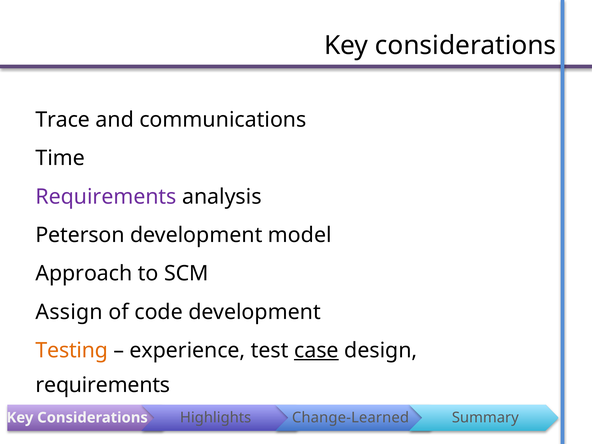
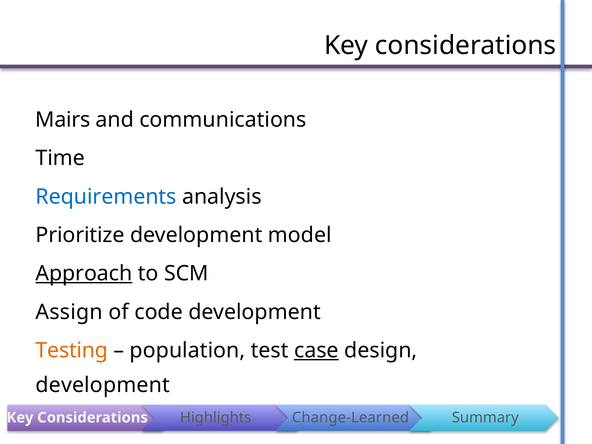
Trace: Trace -> Mairs (63, 120)
Requirements colour: purple -> blue (106, 197)
Peterson: Peterson -> Prioritize (80, 235)
Approach underline: none -> present (84, 274)
experience: experience -> population (187, 350)
requirements: requirements -> development (103, 385)
